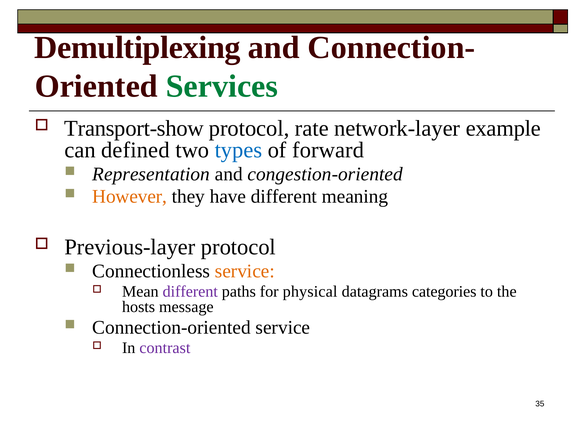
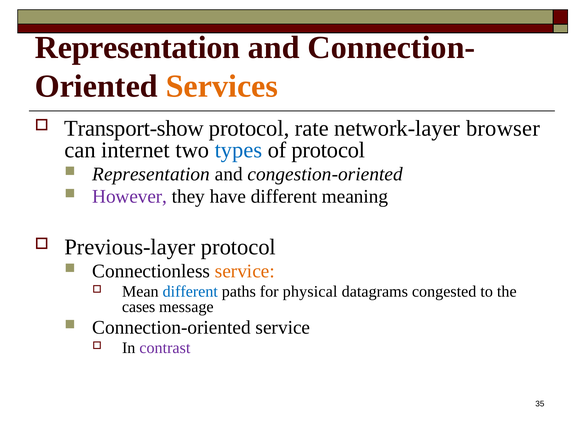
Demultiplexing: Demultiplexing -> Representation (137, 48)
Services colour: green -> orange (222, 86)
example: example -> browser (503, 129)
defined: defined -> internet (136, 150)
of forward: forward -> protocol (328, 150)
However colour: orange -> purple (130, 197)
different colour: purple -> blue (190, 292)
categories: categories -> congested (444, 292)
hosts: hosts -> cases (139, 307)
